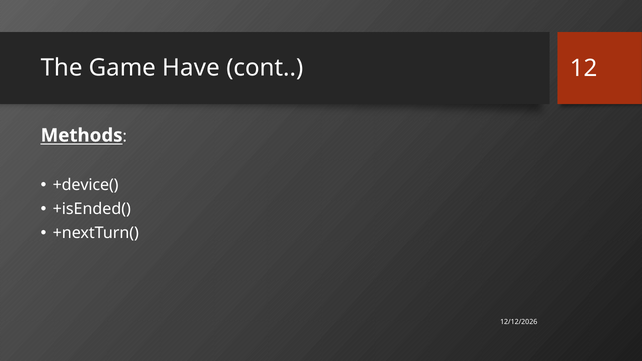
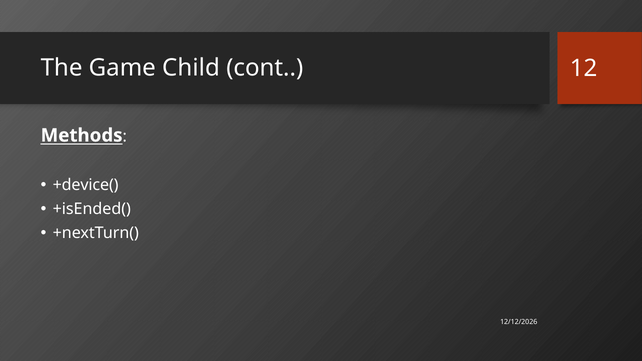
Have: Have -> Child (191, 68)
